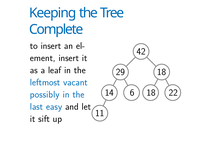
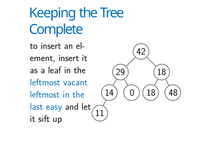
6: 6 -> 0 (132, 93)
22: 22 -> 48 (173, 93)
possibly: possibly -> leftmost (45, 95)
